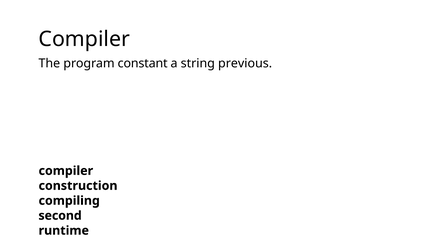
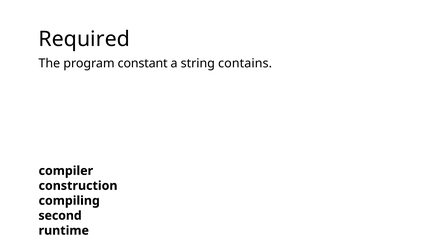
Compiler: Compiler -> Required (84, 39)
previous: previous -> contains (245, 63)
